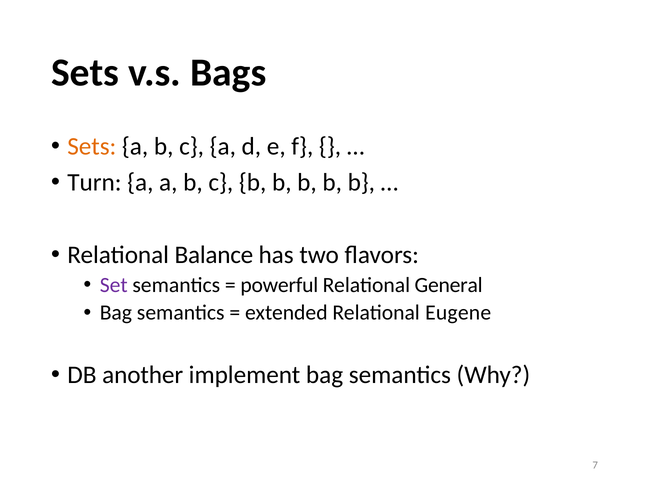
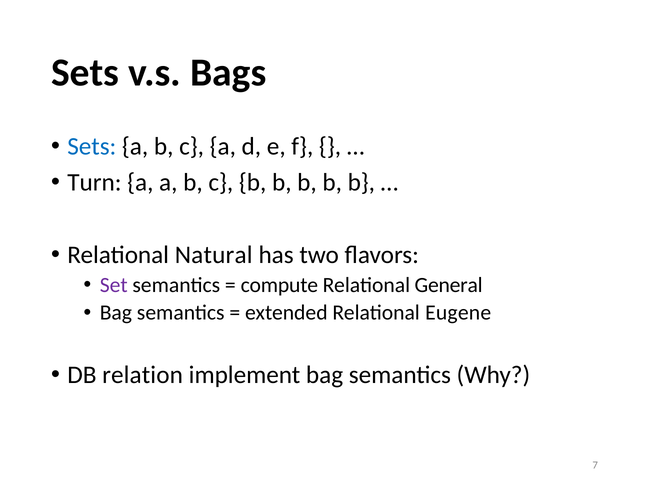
Sets colour: orange -> blue (92, 146)
Balance: Balance -> Natural (214, 255)
powerful: powerful -> compute (279, 285)
another: another -> relation (143, 375)
